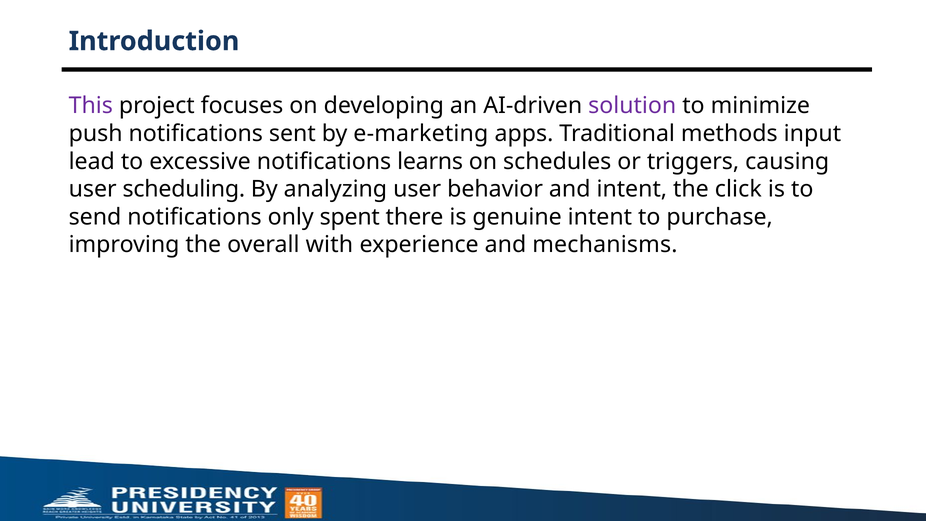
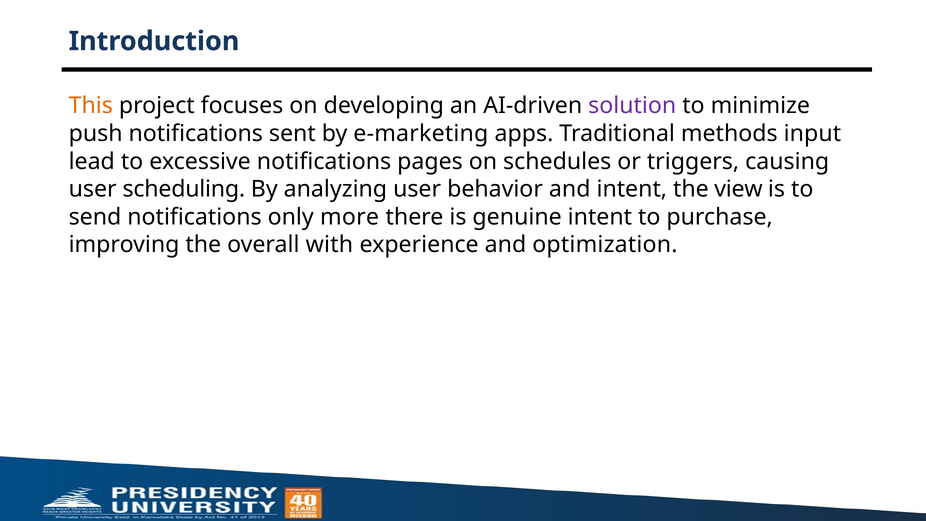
This colour: purple -> orange (91, 106)
learns: learns -> pages (430, 161)
click: click -> view (738, 189)
spent: spent -> more (350, 217)
mechanisms: mechanisms -> optimization (605, 245)
